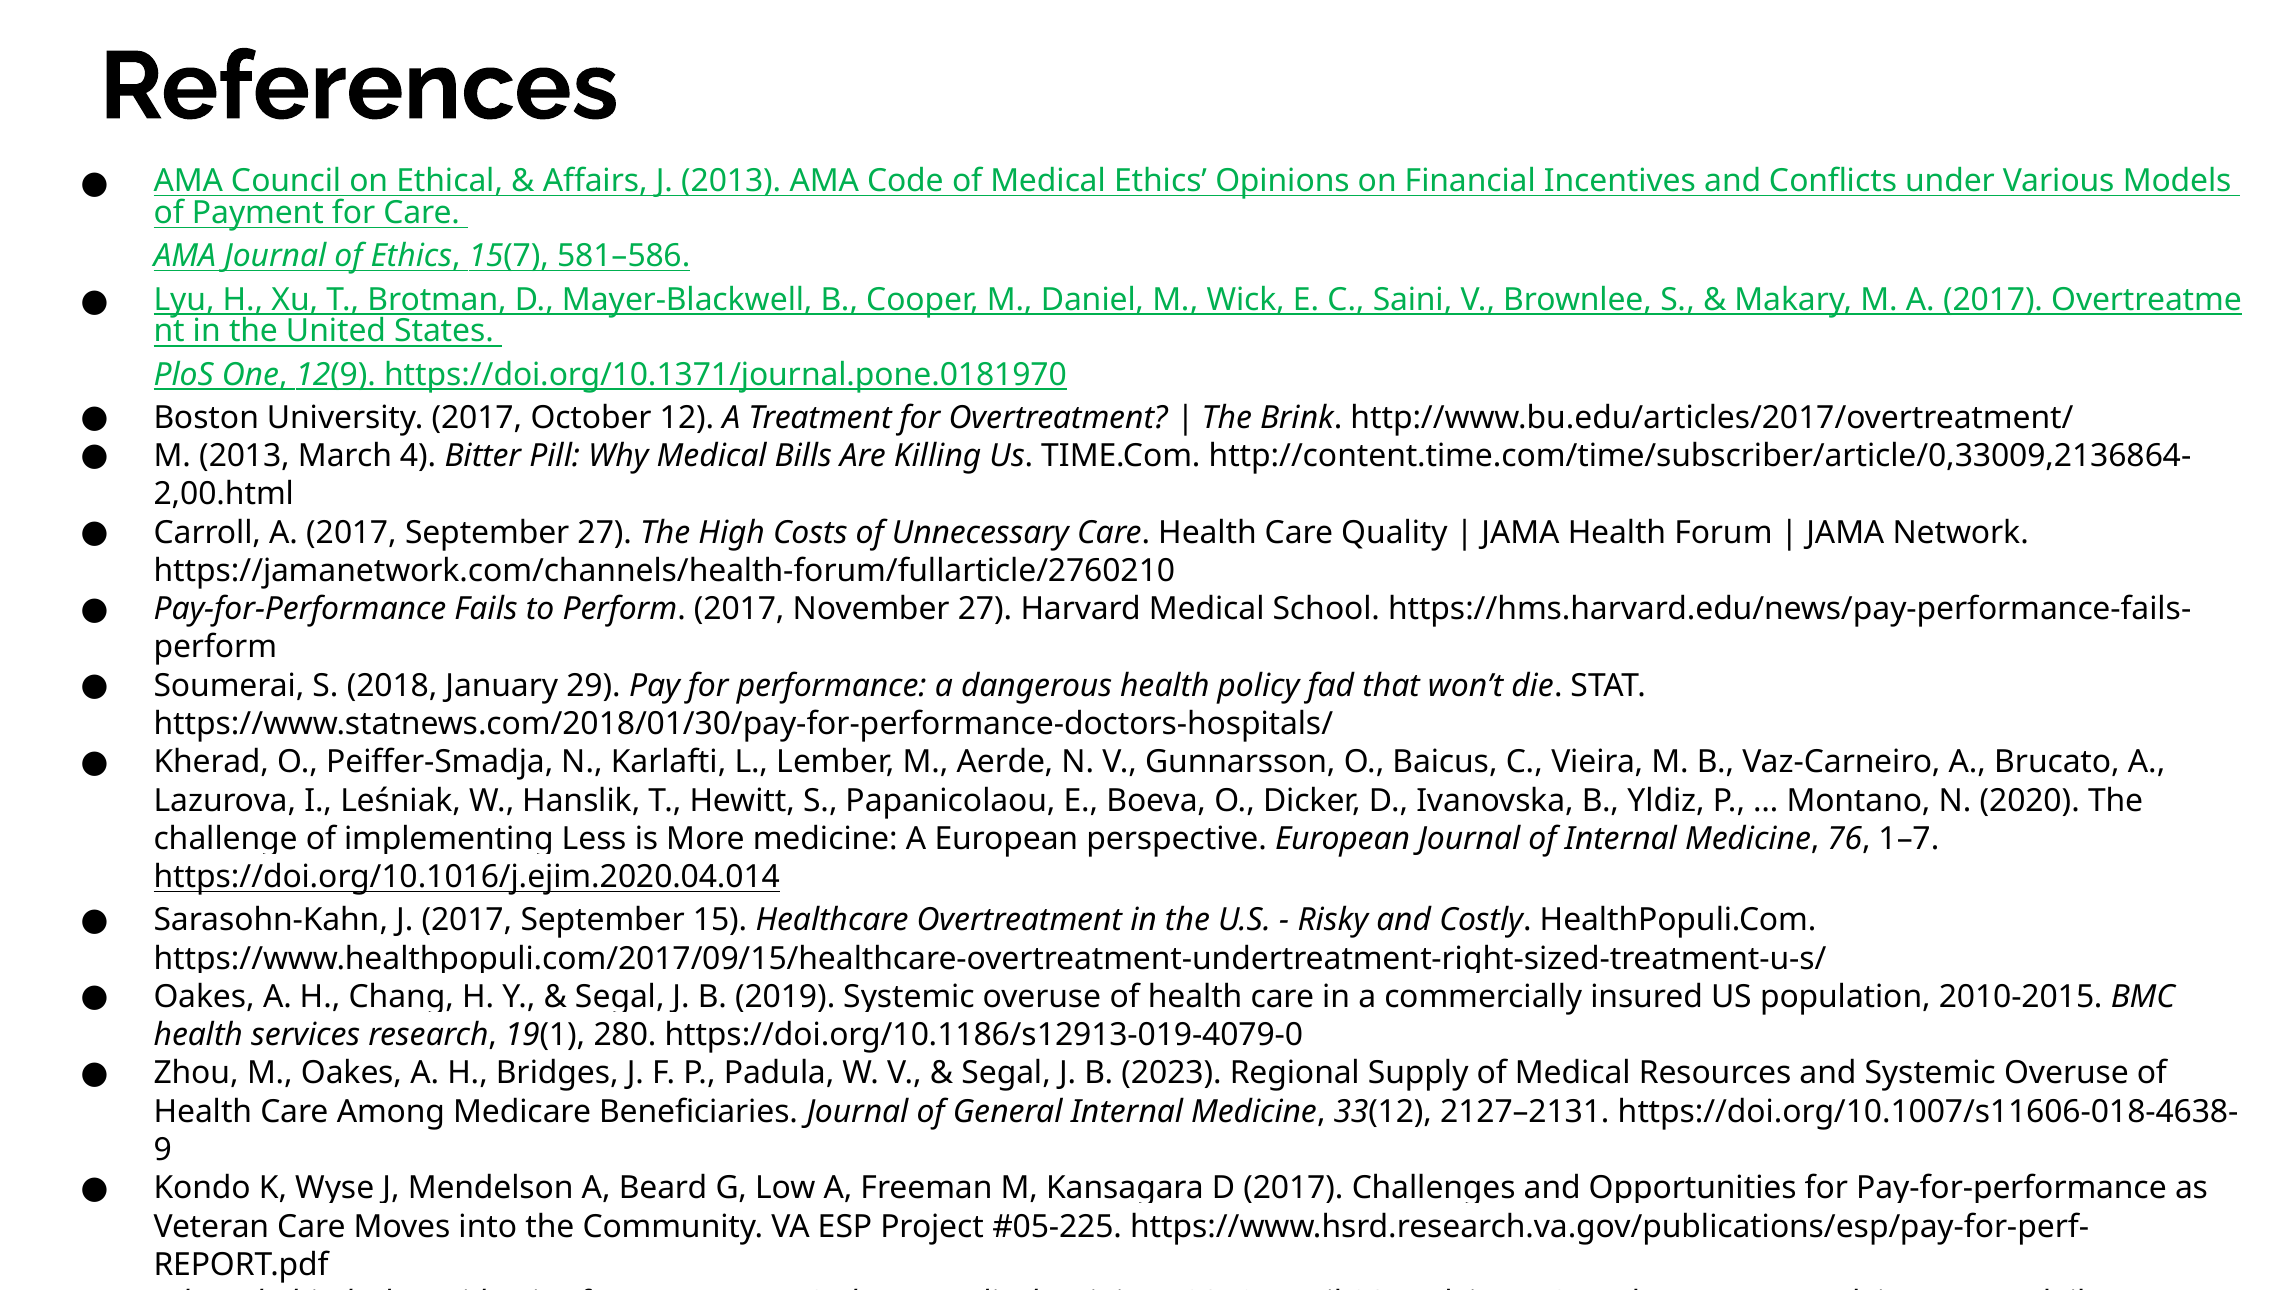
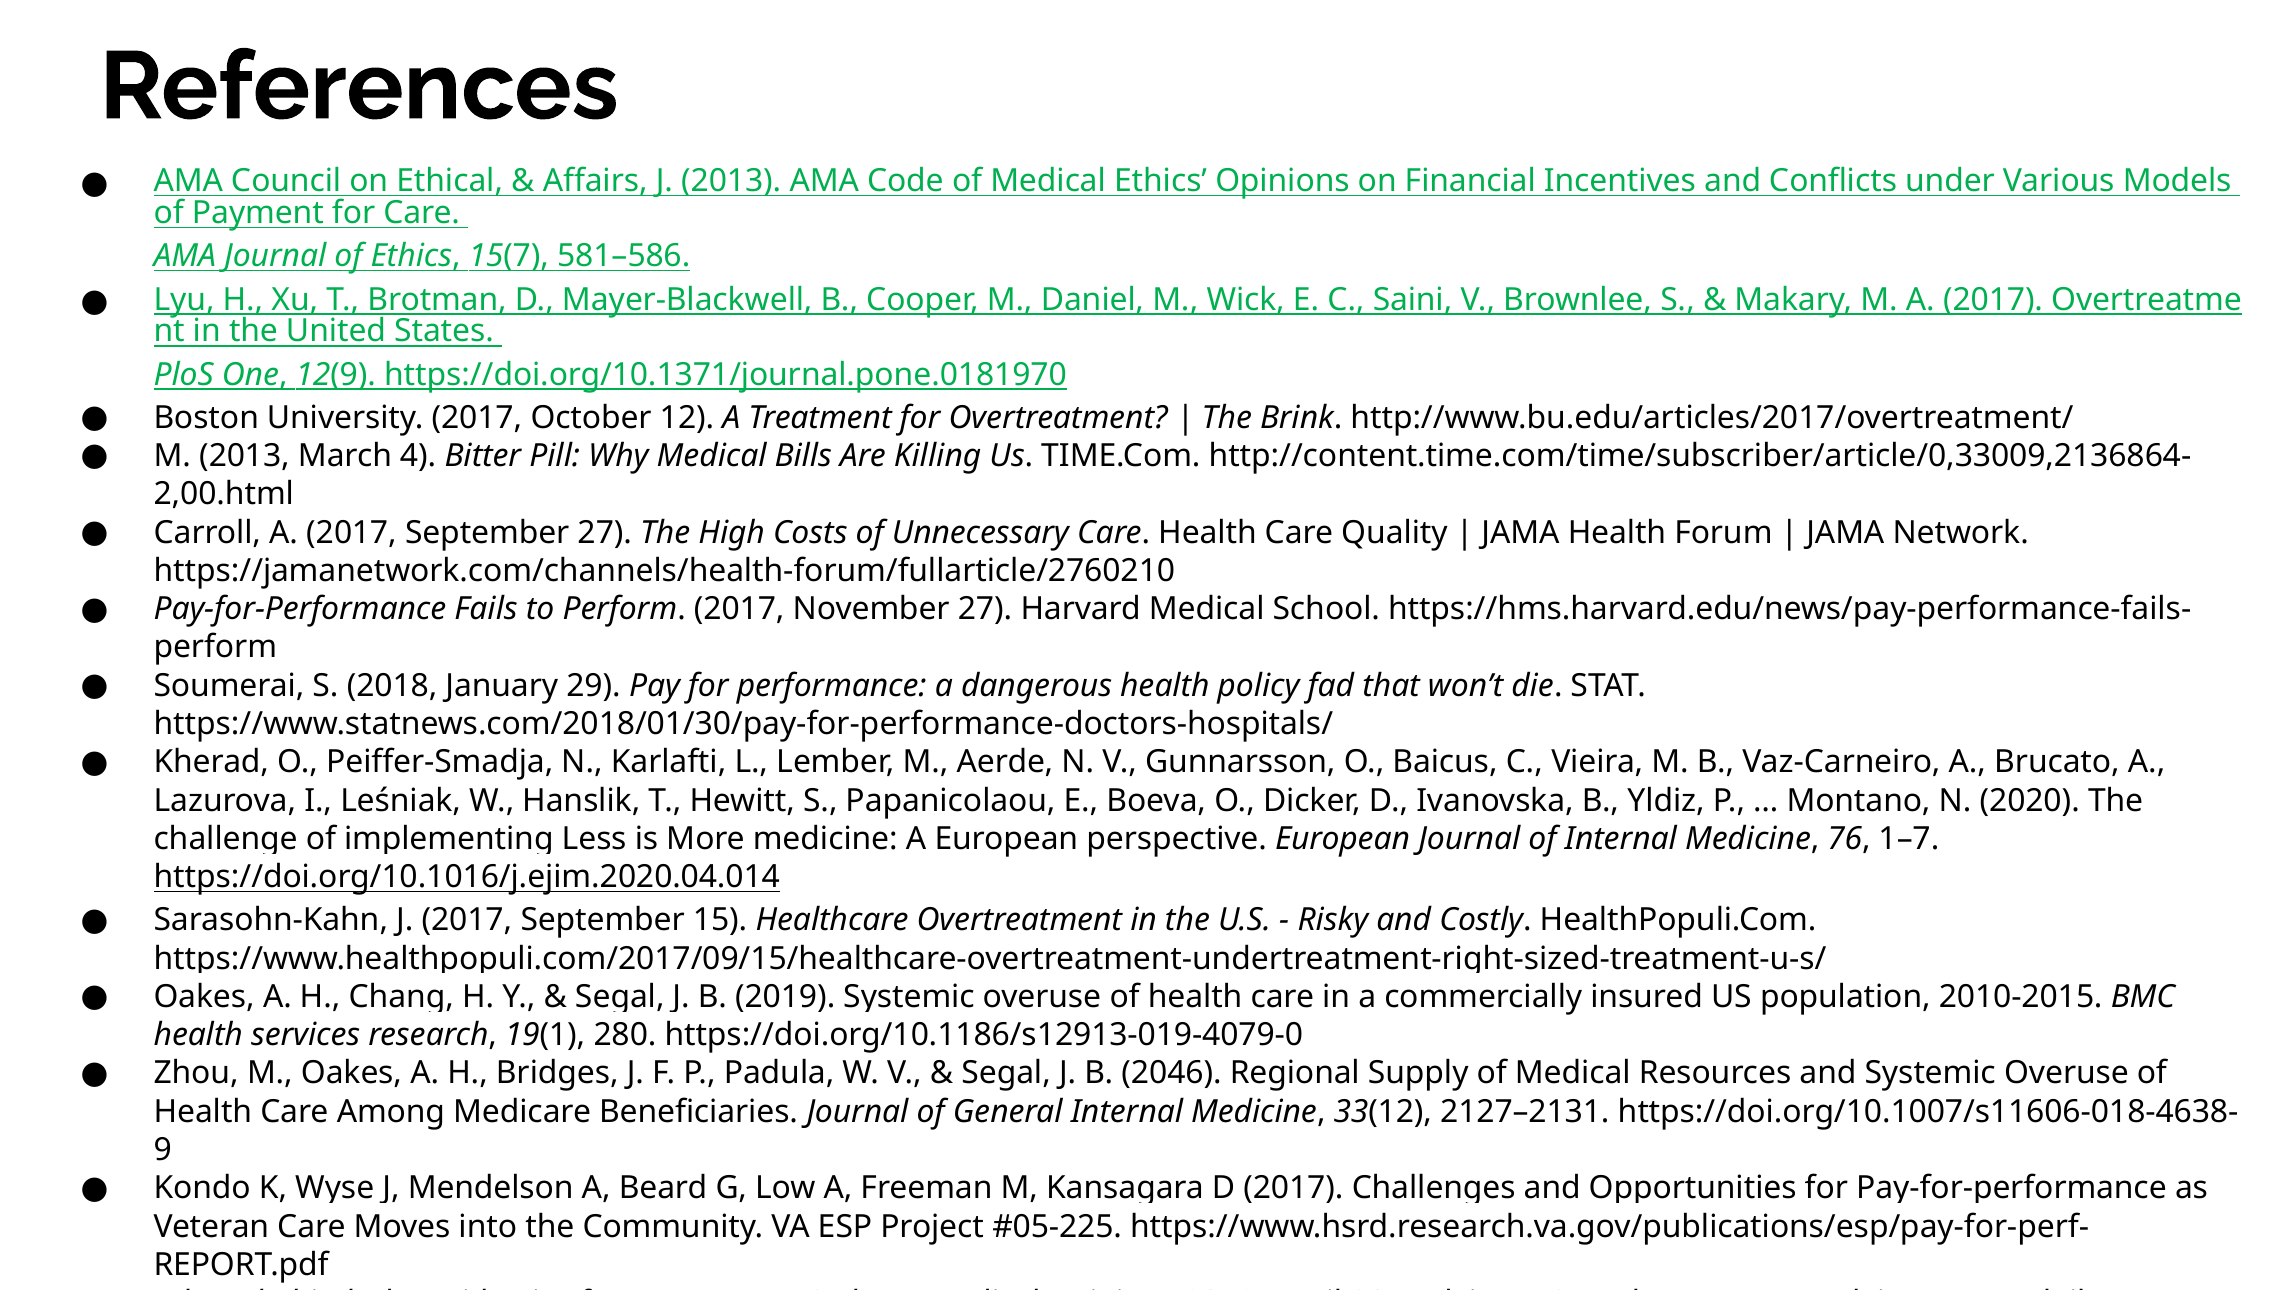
2023: 2023 -> 2046 (1172, 1073)
